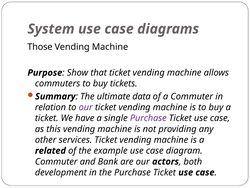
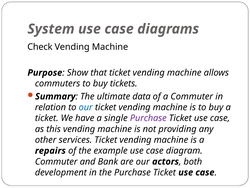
Those: Those -> Check (40, 47)
our colour: purple -> blue (86, 107)
related: related -> repairs (50, 150)
